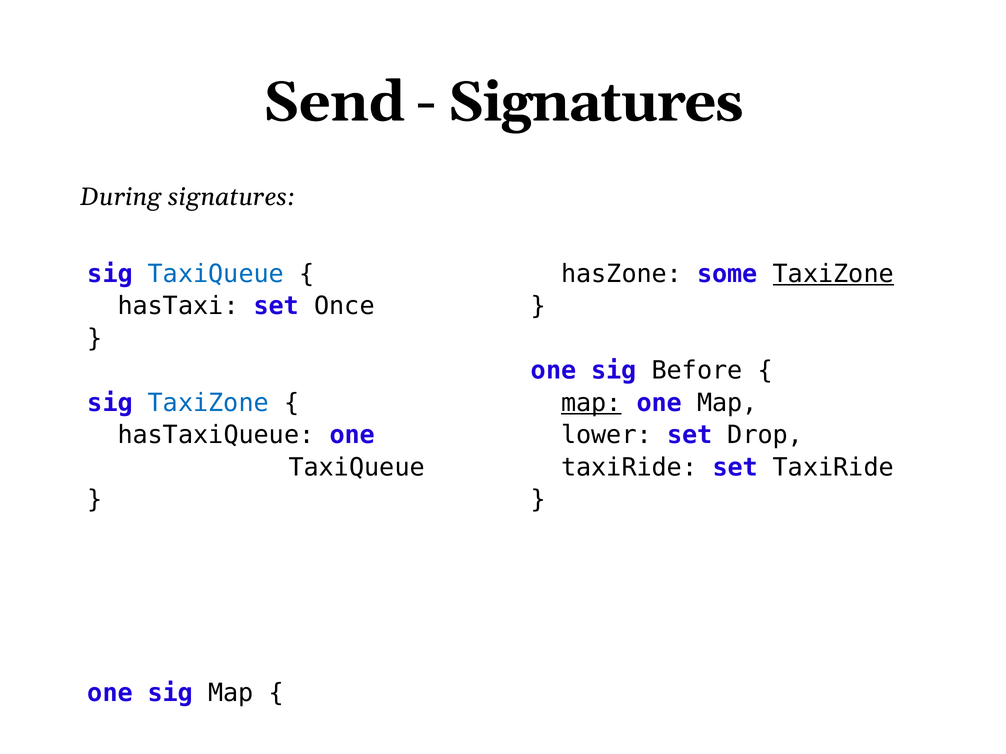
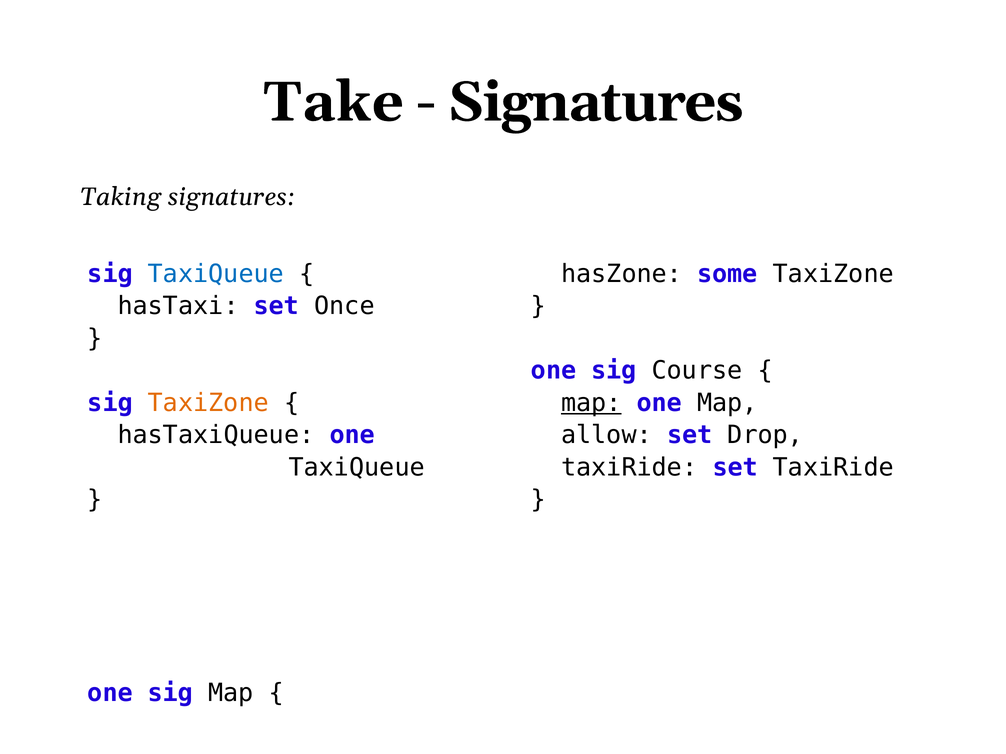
Send: Send -> Take (334, 102)
During: During -> Taking (121, 197)
TaxiZone underline: present -> none (833, 274)
Before: Before -> Course (697, 371)
TaxiZone colour: blue -> orange (208, 403)
lower: lower -> allow (606, 435)
